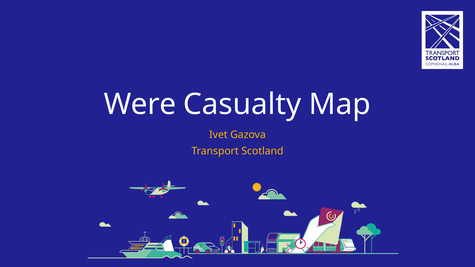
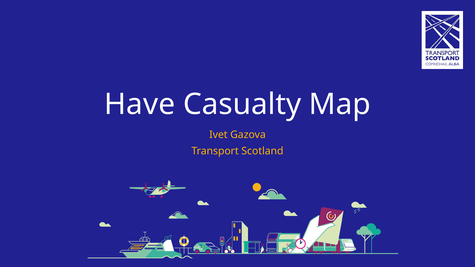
Were: Were -> Have (140, 104)
